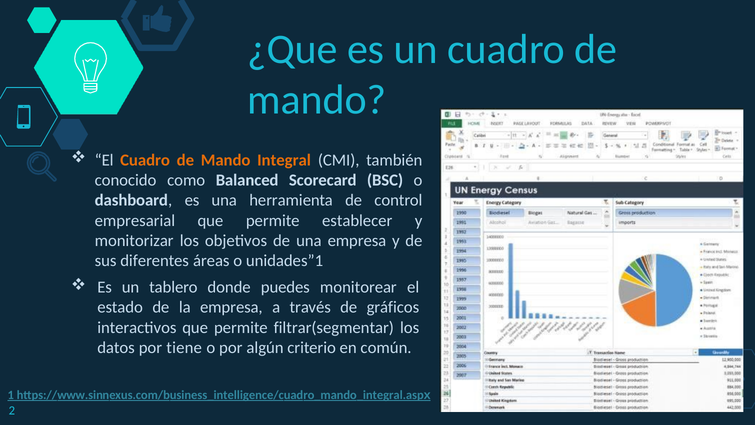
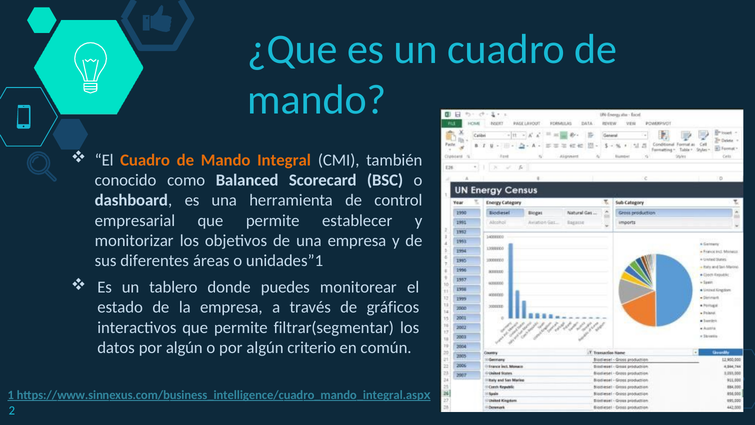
datos por tiene: tiene -> algún (184, 347)
